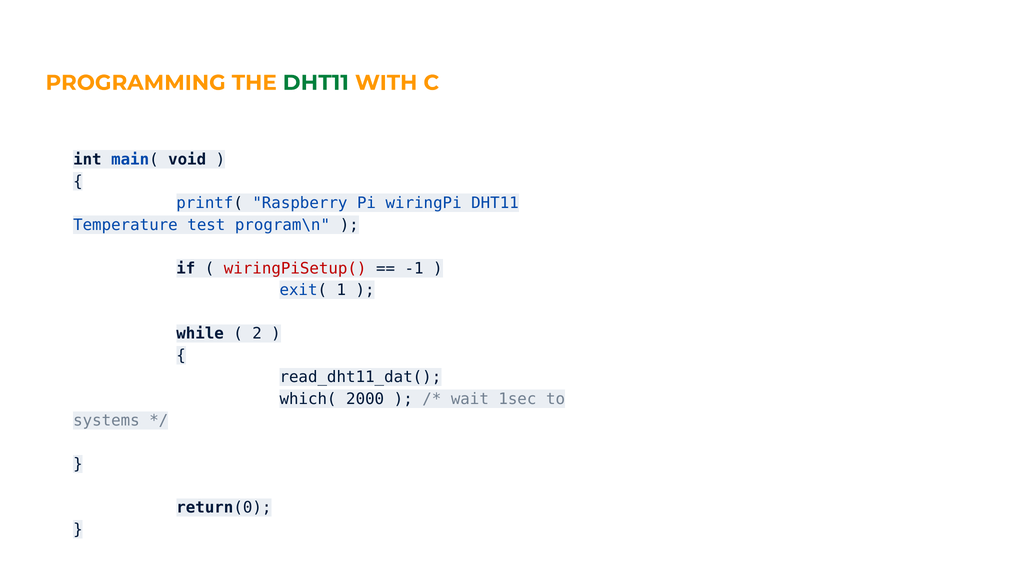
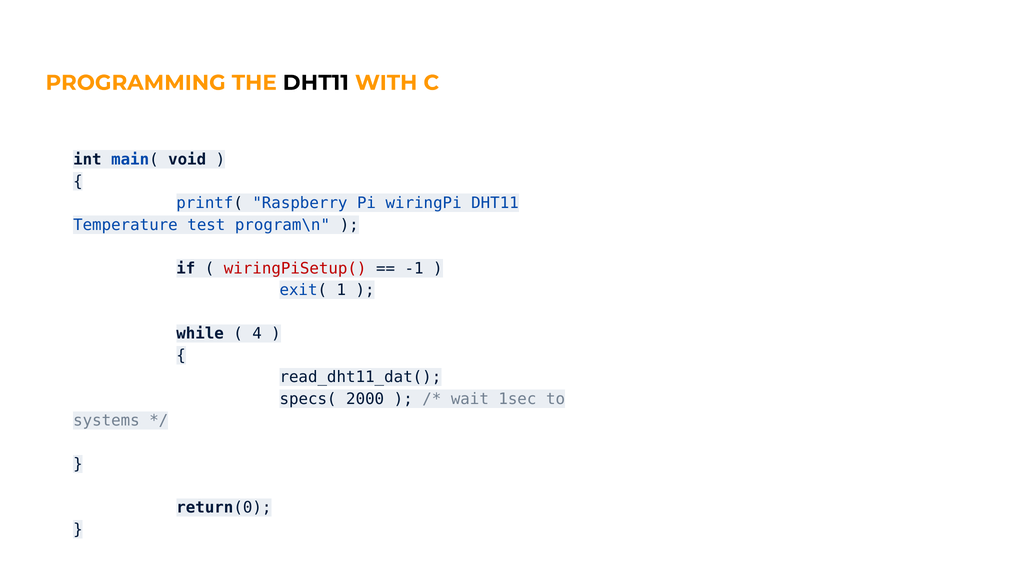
DHT11 colour: green -> black (316, 83)
2: 2 -> 4 (257, 333)
which(: which( -> specs( (308, 399)
